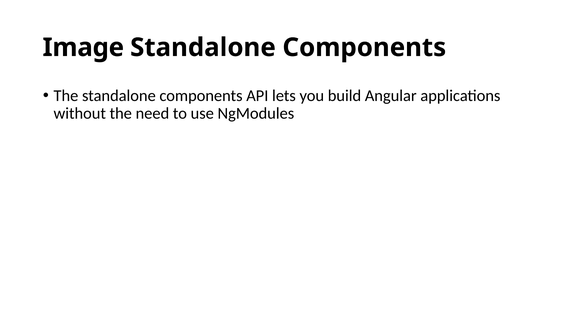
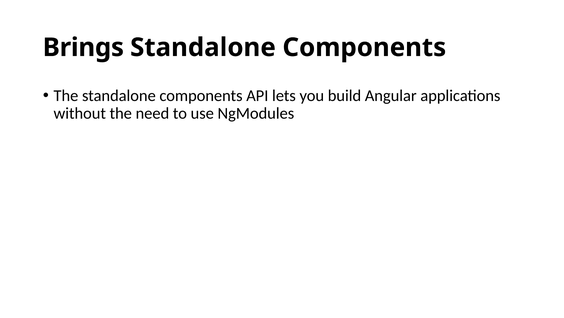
Image: Image -> Brings (83, 47)
